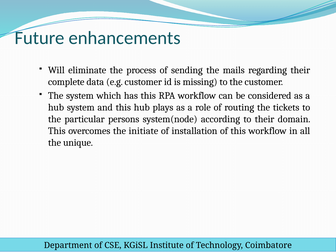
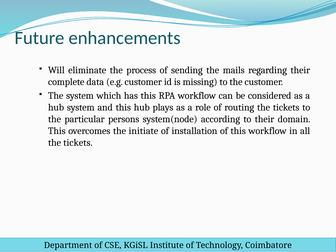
unique: unique -> tickets (78, 143)
